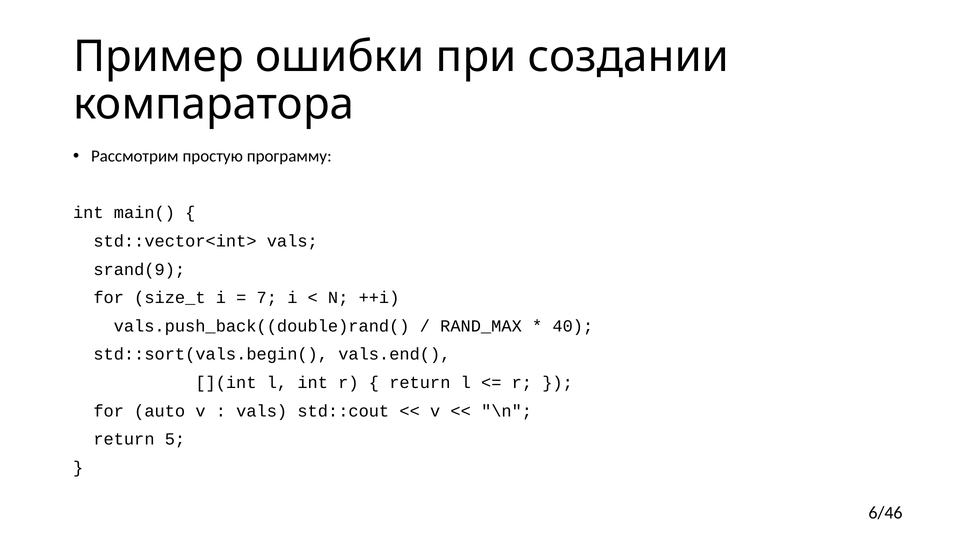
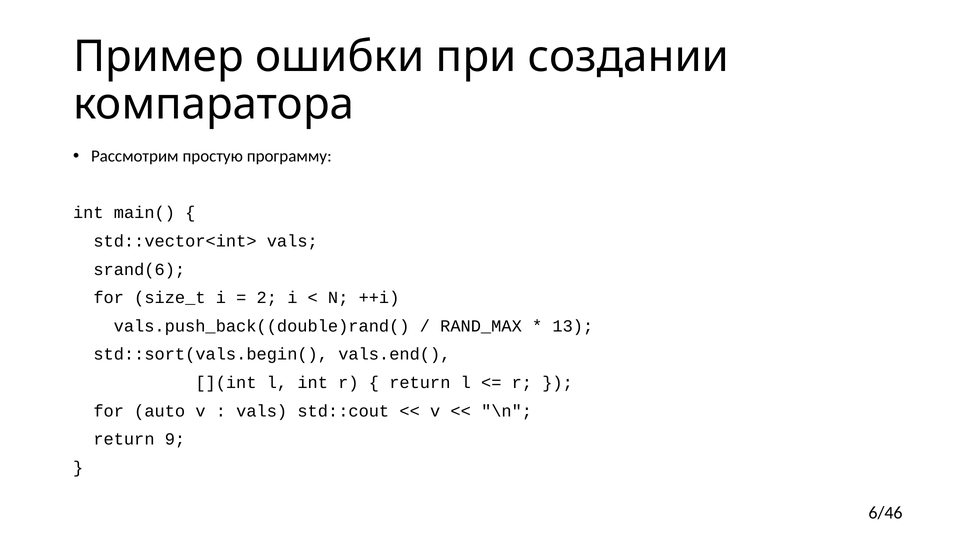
srand(9: srand(9 -> srand(6 (139, 269)
7: 7 -> 2 (267, 298)
40: 40 -> 13 (573, 326)
5: 5 -> 9 (175, 439)
